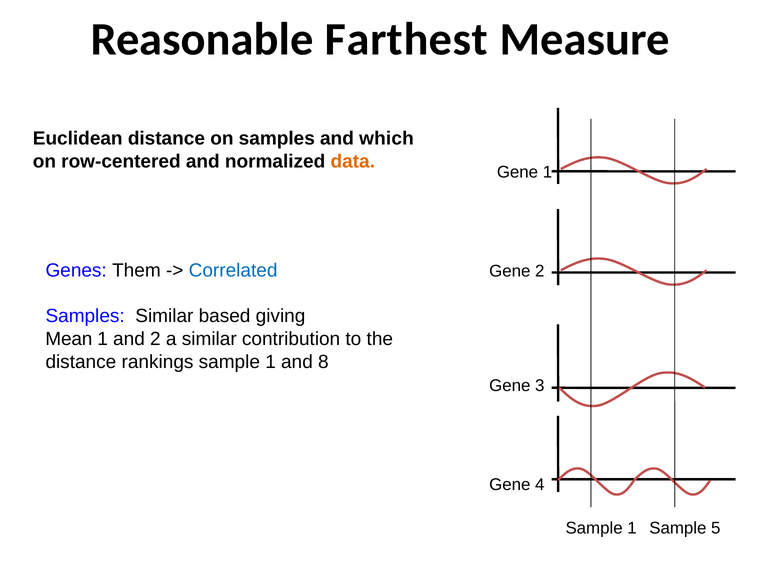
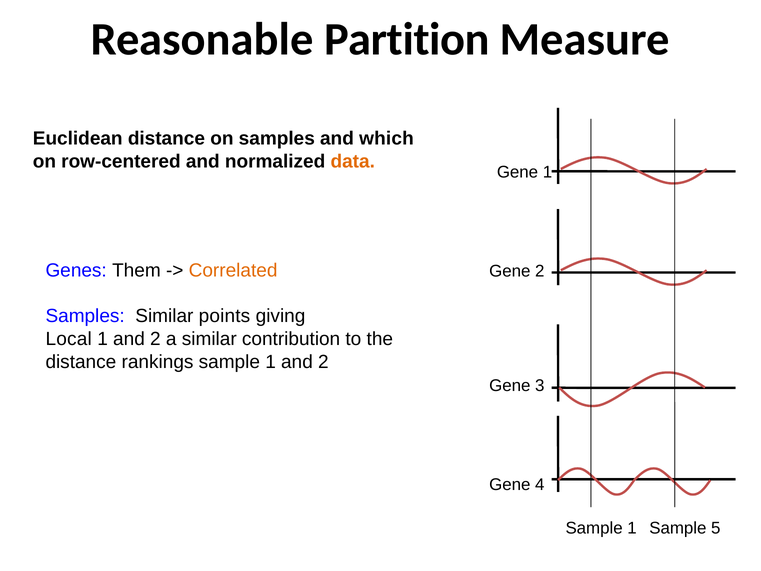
Farthest: Farthest -> Partition (407, 39)
Correlated colour: blue -> orange (233, 270)
based: based -> points (224, 316)
Mean: Mean -> Local (69, 339)
sample 1 and 8: 8 -> 2 (323, 362)
